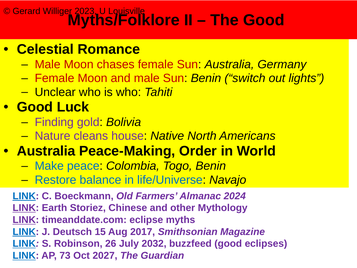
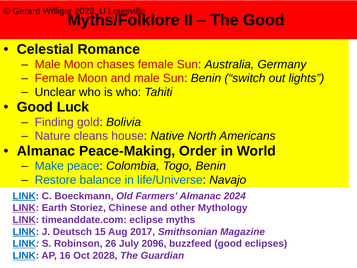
Australia: Australia -> Almanac (46, 151)
2032: 2032 -> 2096 (154, 243)
73: 73 -> 16 (65, 255)
2027: 2027 -> 2028 (105, 255)
